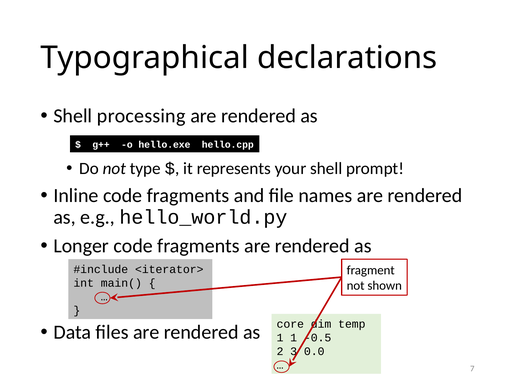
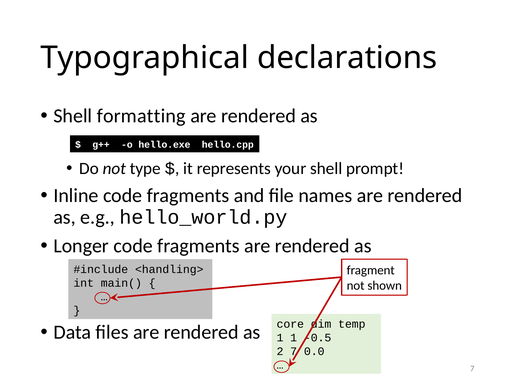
processing: processing -> formatting (141, 116)
<iterator>: <iterator> -> <handling> (169, 269)
2 3: 3 -> 7 (294, 352)
